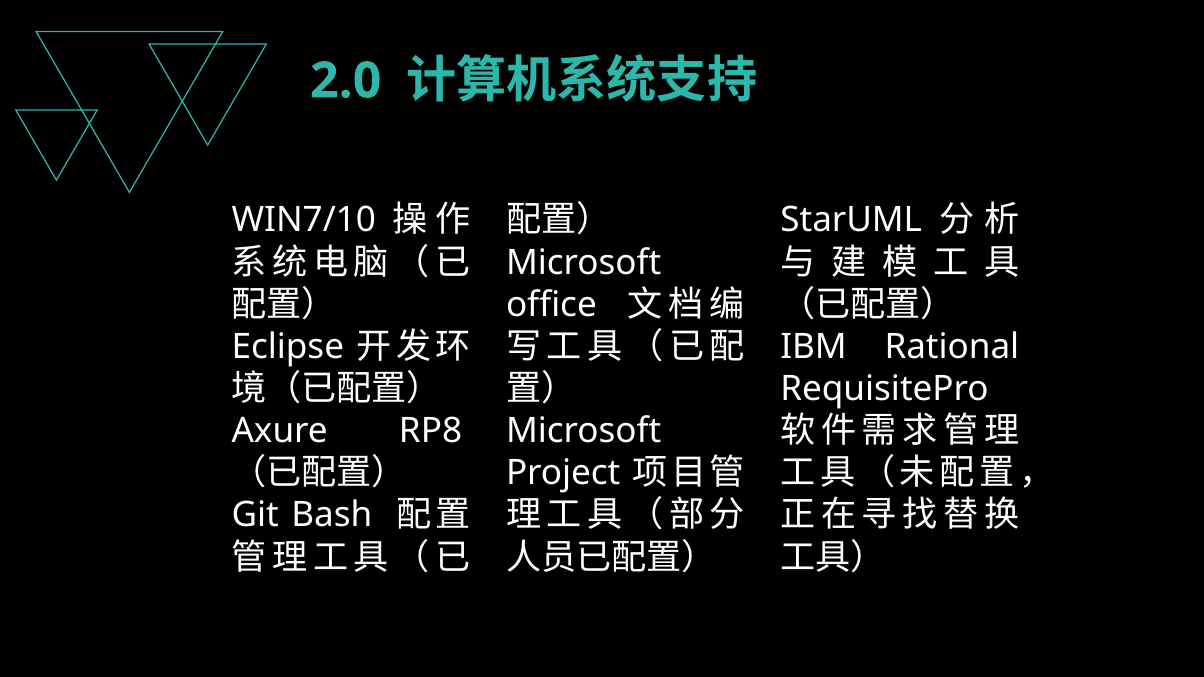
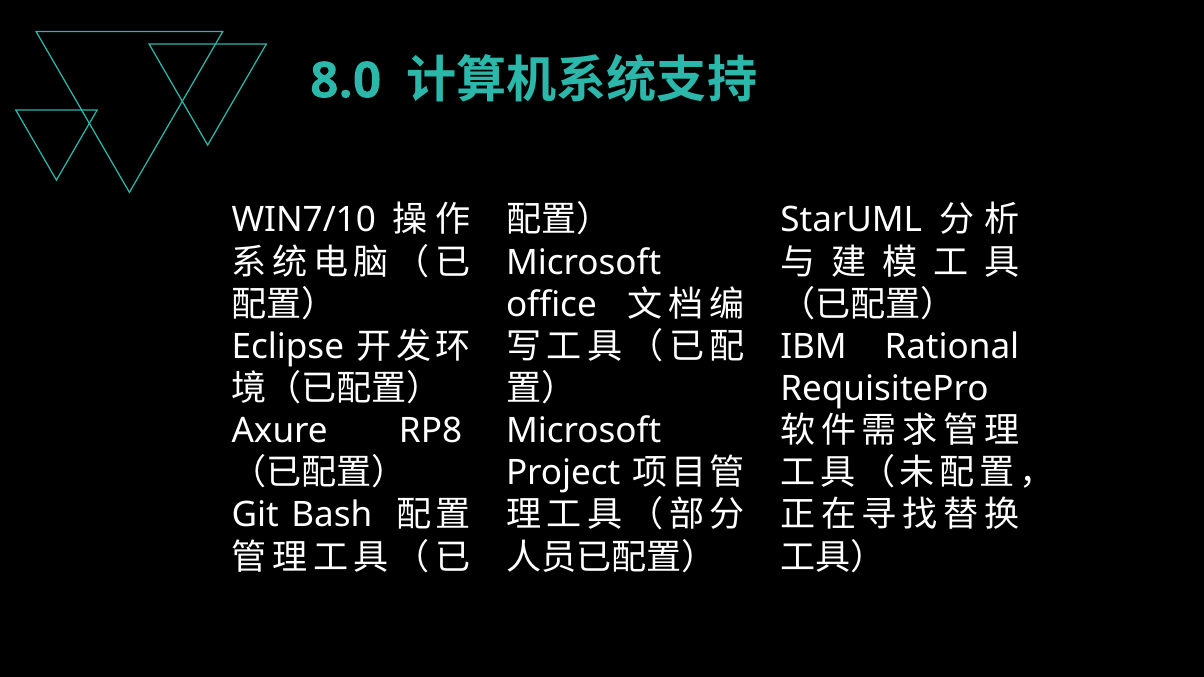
2.0: 2.0 -> 8.0 (346, 81)
